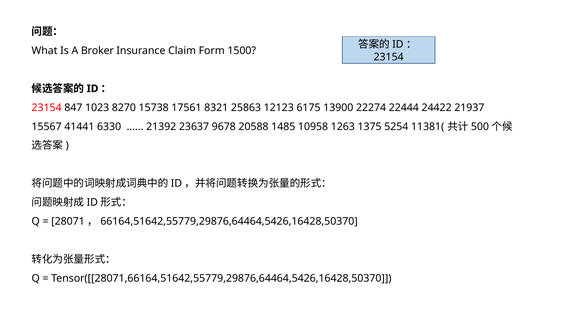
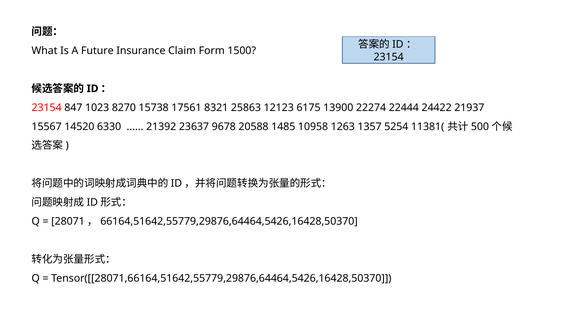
Broker: Broker -> Future (97, 51)
41441: 41441 -> 14520 (79, 126)
1375: 1375 -> 1357 (370, 126)
